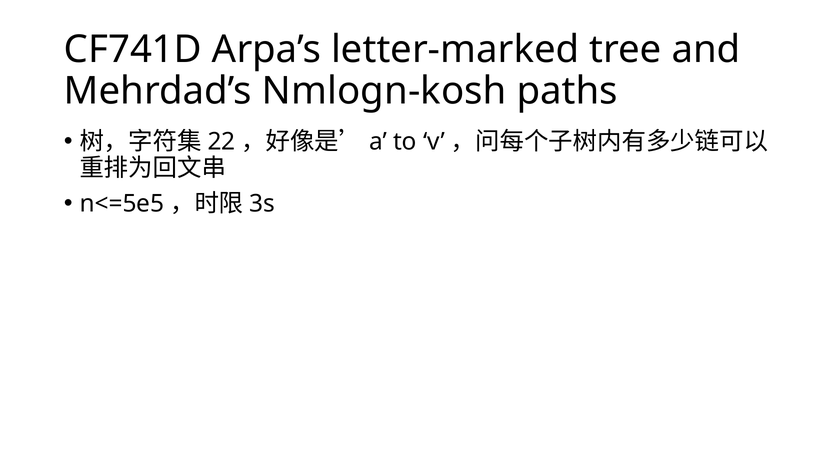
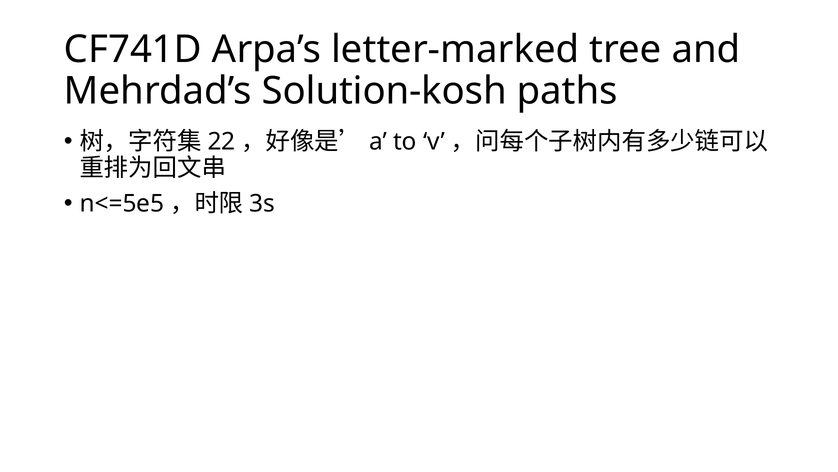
Nmlogn-kosh: Nmlogn-kosh -> Solution-kosh (384, 91)
